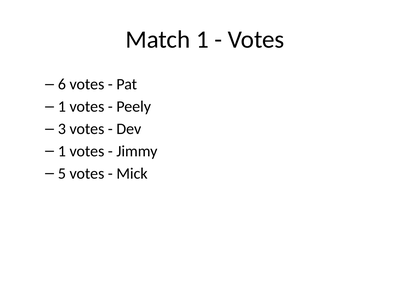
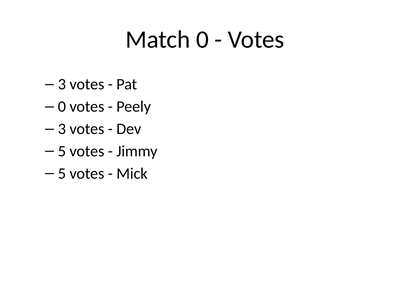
Match 1: 1 -> 0 (202, 40)
6: 6 -> 3 (62, 84)
1: 1 -> 0 (62, 107)
1: 1 -> 5 (62, 152)
